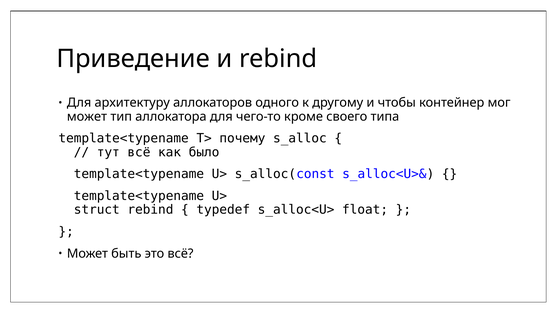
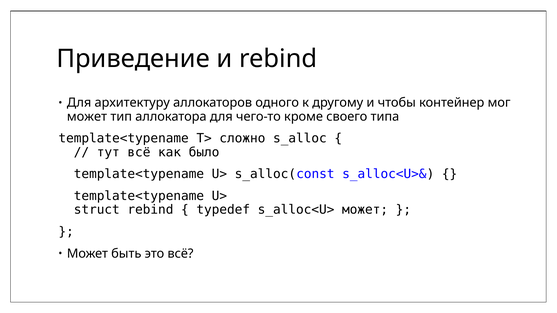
почему: почему -> сложно (242, 139)
s_alloc<U> float: float -> может (365, 210)
